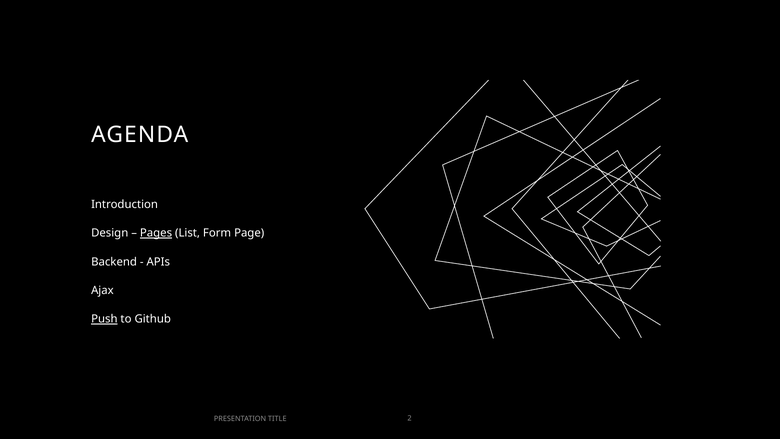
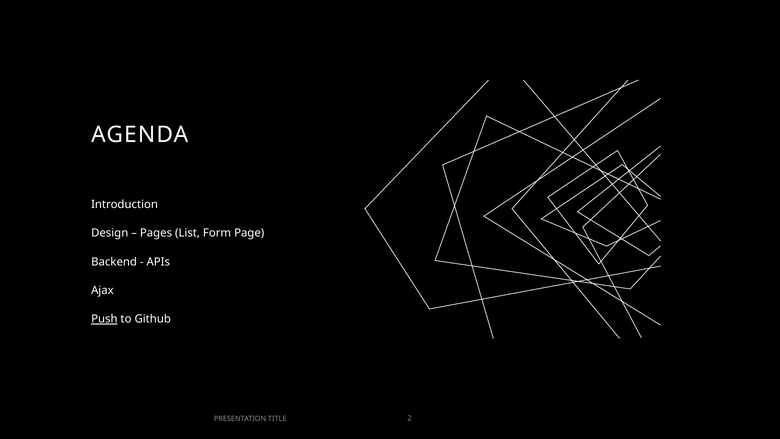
Pages underline: present -> none (156, 233)
